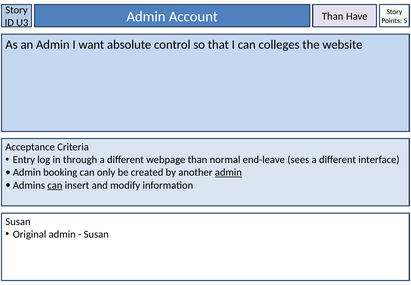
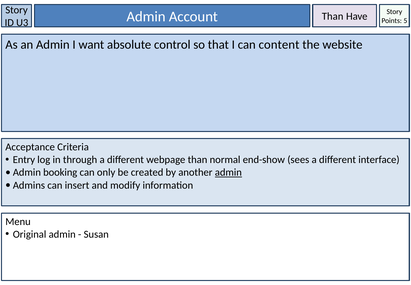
colleges: colleges -> content (279, 44)
end-leave: end-leave -> end-show (264, 160)
can underline: present -> none (55, 185)
Susan: Susan -> Menu (18, 221)
